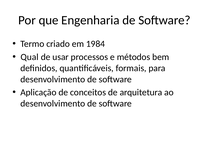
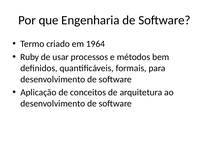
1984: 1984 -> 1964 (96, 44)
Qual: Qual -> Ruby (30, 57)
